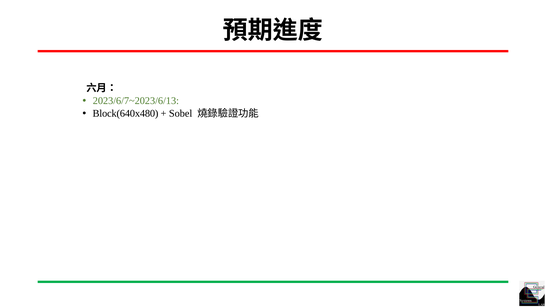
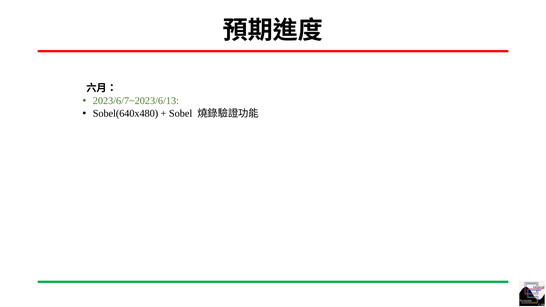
Block(640x480: Block(640x480 -> Sobel(640x480 (125, 114)
